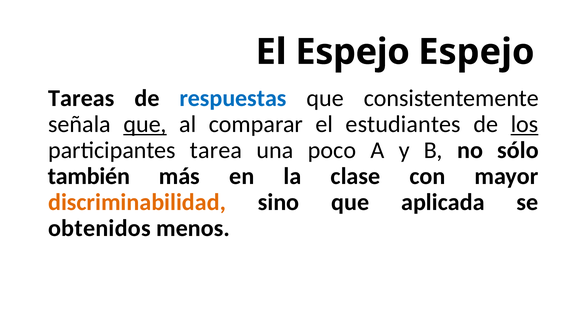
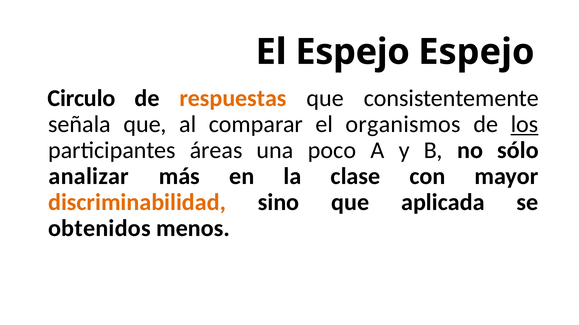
Tareas: Tareas -> Circulo (81, 98)
respuestas colour: blue -> orange (233, 98)
que underline: present -> none (145, 125)
estudiantes: estudiantes -> organismos (403, 125)
tarea: tarea -> áreas (216, 151)
también: también -> analizar (89, 177)
